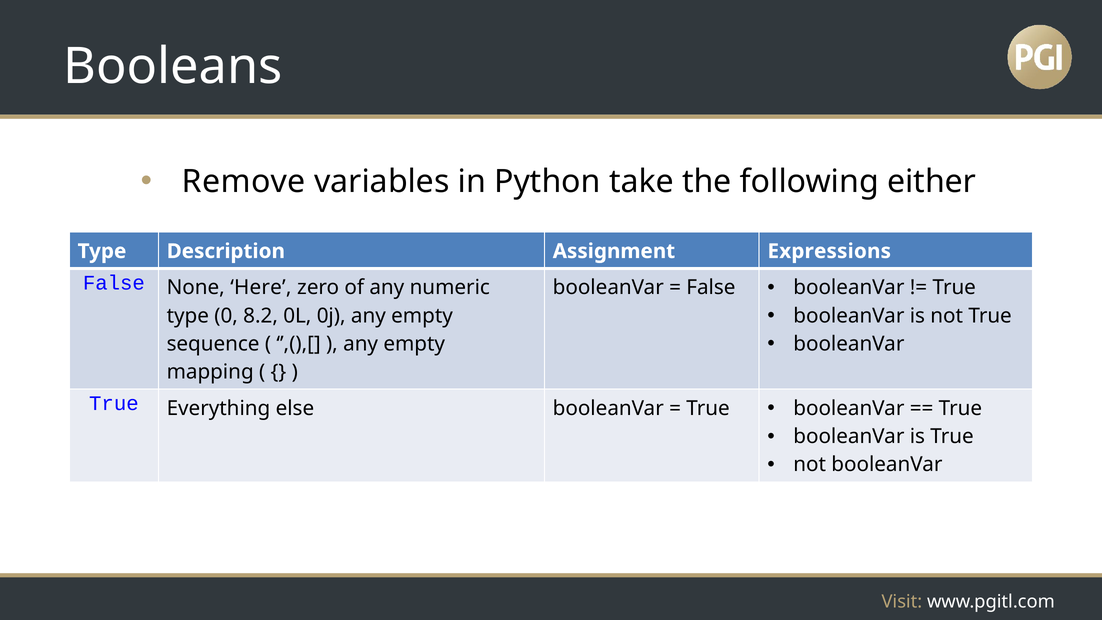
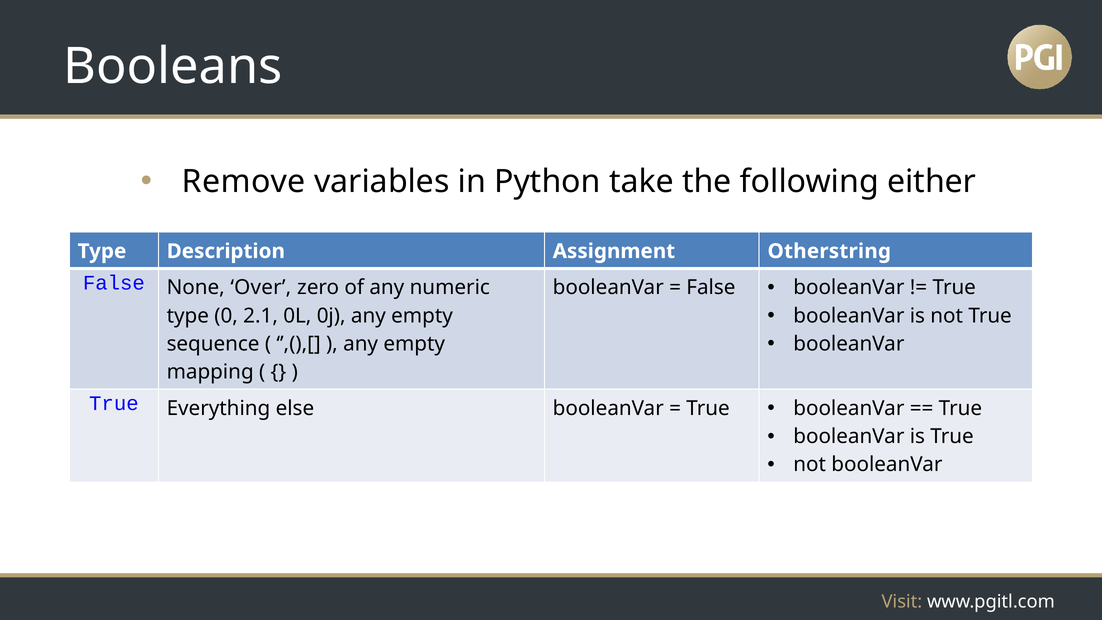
Expressions: Expressions -> Otherstring (829, 251)
Here: Here -> Over (261, 288)
8.2: 8.2 -> 2.1 (261, 316)
